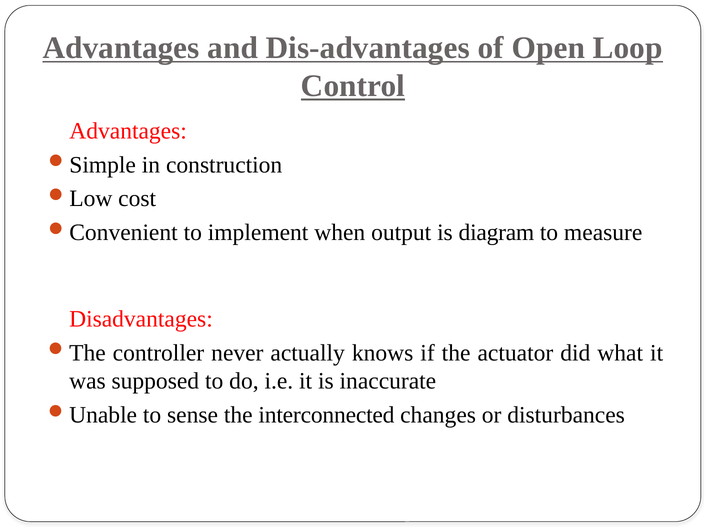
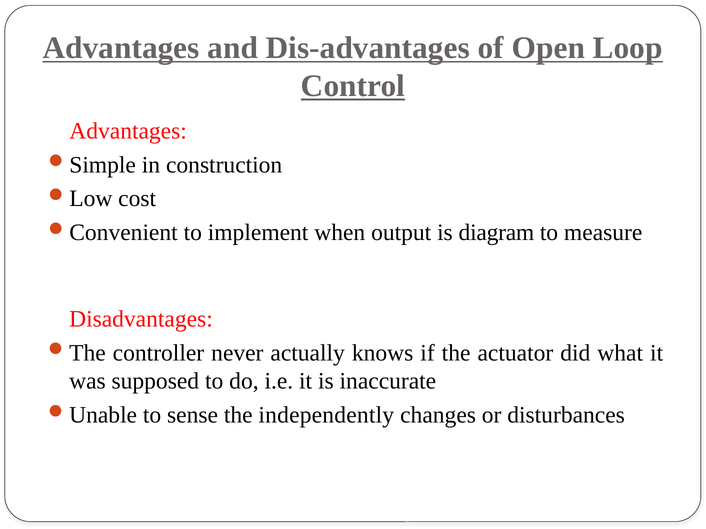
interconnected: interconnected -> independently (326, 415)
